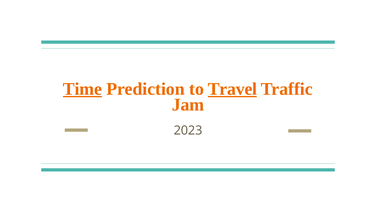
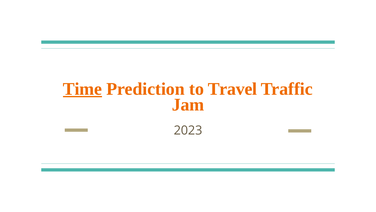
Travel underline: present -> none (232, 89)
